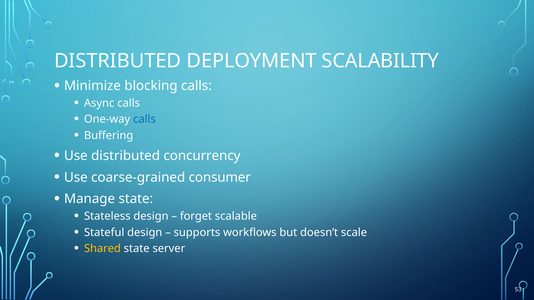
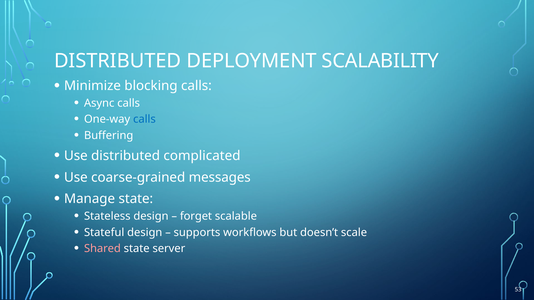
concurrency: concurrency -> complicated (202, 156)
consumer: consumer -> messages (220, 178)
Shared colour: yellow -> pink (102, 249)
